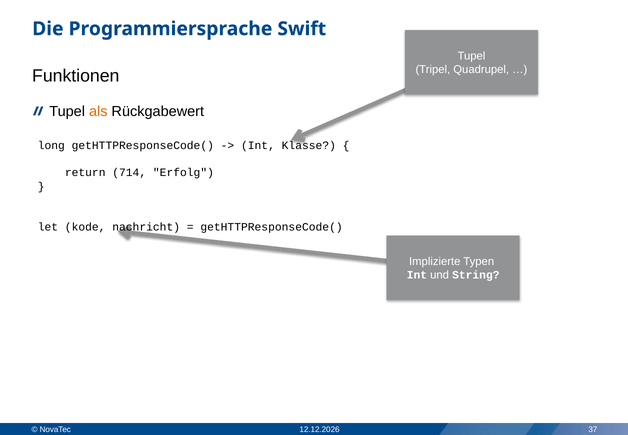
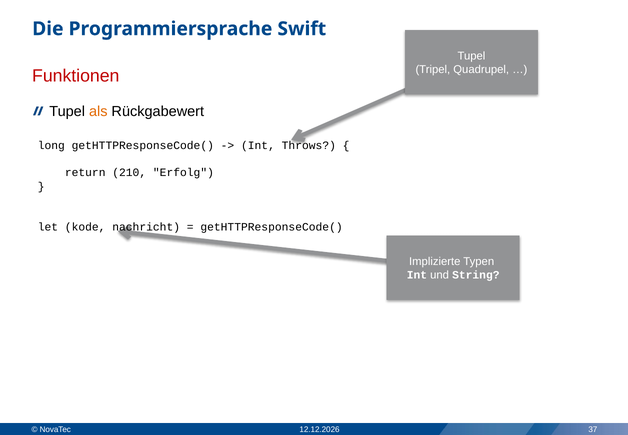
Funktionen colour: black -> red (76, 76)
Klasse: Klasse -> Throws (309, 146)
714: 714 -> 210 (129, 173)
